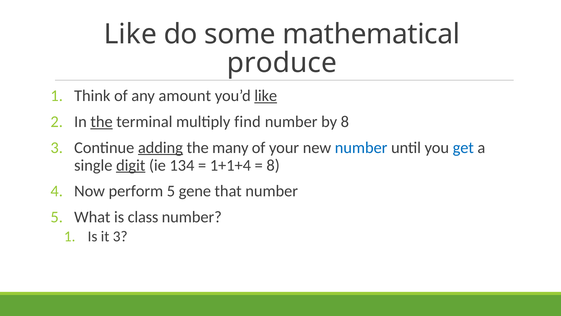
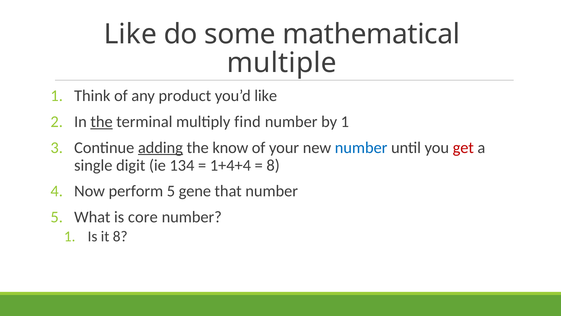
produce: produce -> multiple (282, 63)
amount: amount -> product (185, 96)
like underline: present -> none (266, 96)
by 8: 8 -> 1 (345, 122)
many: many -> know (230, 147)
get colour: blue -> red (463, 147)
digit underline: present -> none (131, 165)
1+1+4: 1+1+4 -> 1+4+4 (230, 165)
class: class -> core (143, 217)
it 3: 3 -> 8 (120, 236)
